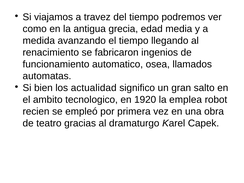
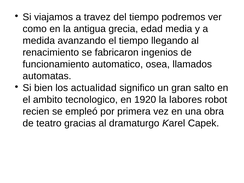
emplea: emplea -> labores (186, 100)
